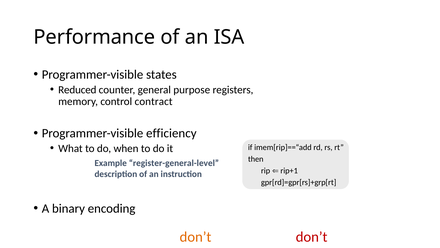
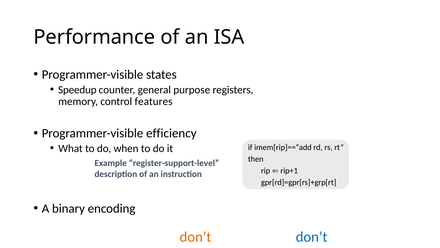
Reduced: Reduced -> Speedup (77, 90)
contract: contract -> features (154, 101)
register-general-level: register-general-level -> register-support-level (174, 163)
don’t colour: red -> blue (312, 236)
